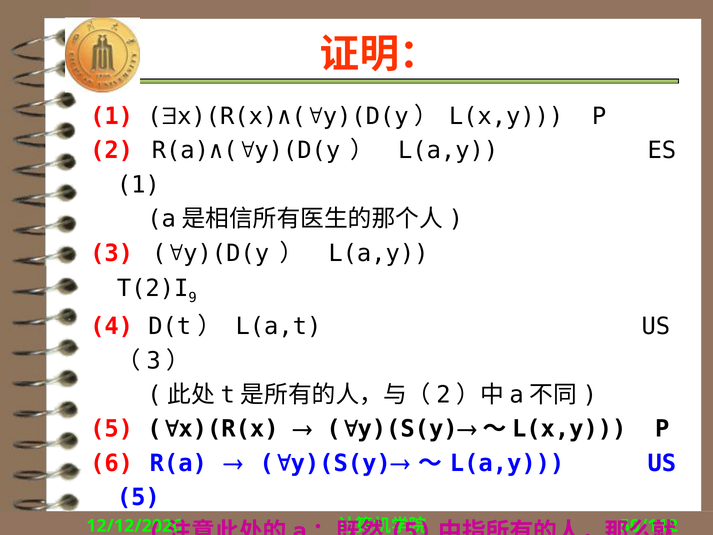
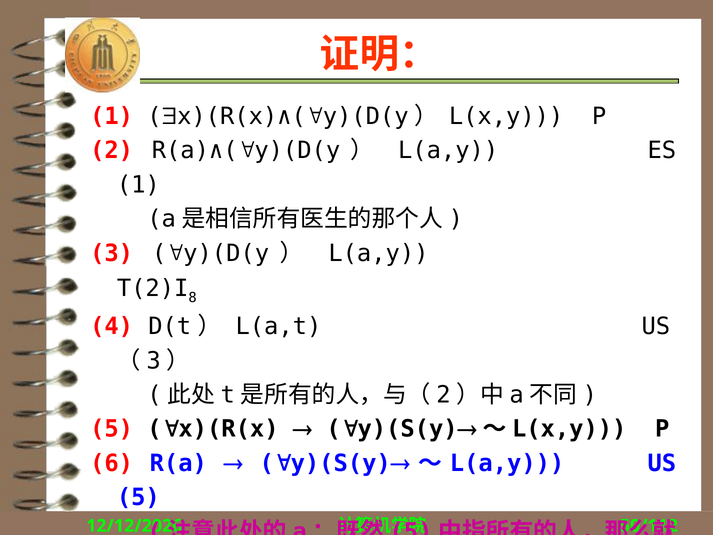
9: 9 -> 8 (193, 297)
